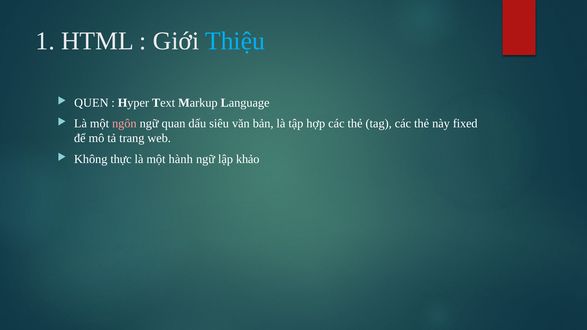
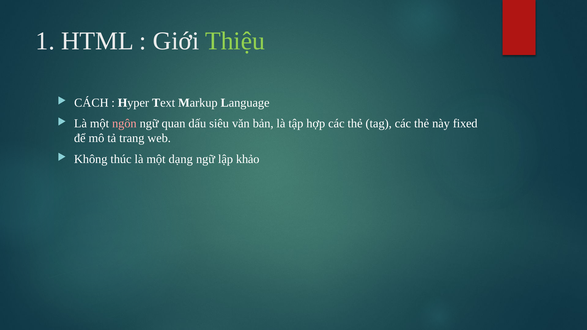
Thiệu colour: light blue -> light green (235, 41)
QUEN: QUEN -> CÁCH (91, 103)
thực: thực -> thúc (121, 159)
hành: hành -> dạng (181, 159)
